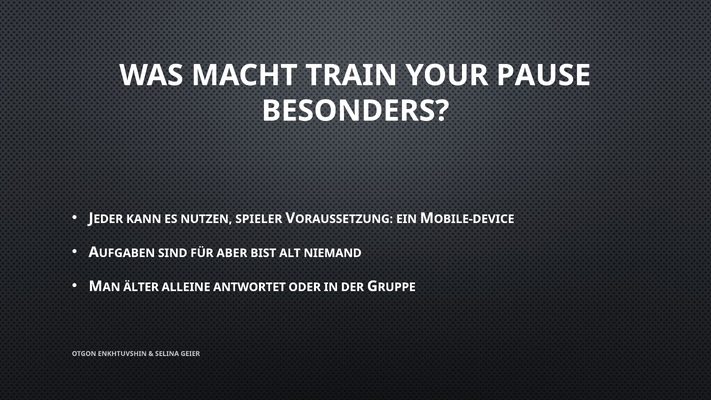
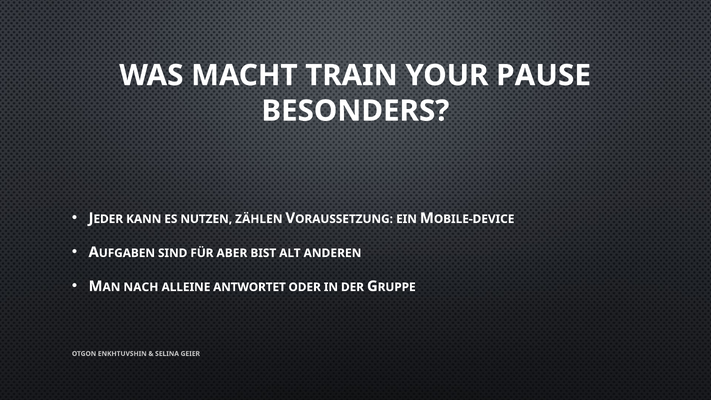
SPIELER: SPIELER -> ZÄHLEN (259, 219)
NIEMAND: NIEMAND -> ANDEREN (332, 253)
ÄLTER: ÄLTER -> NACH (141, 287)
